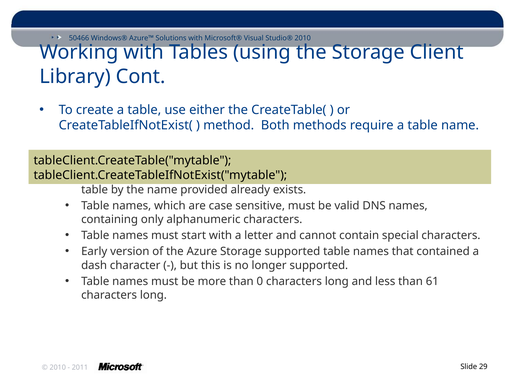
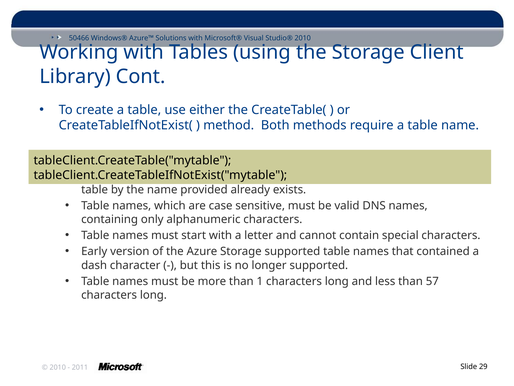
0: 0 -> 1 (260, 281)
61: 61 -> 57 (432, 281)
